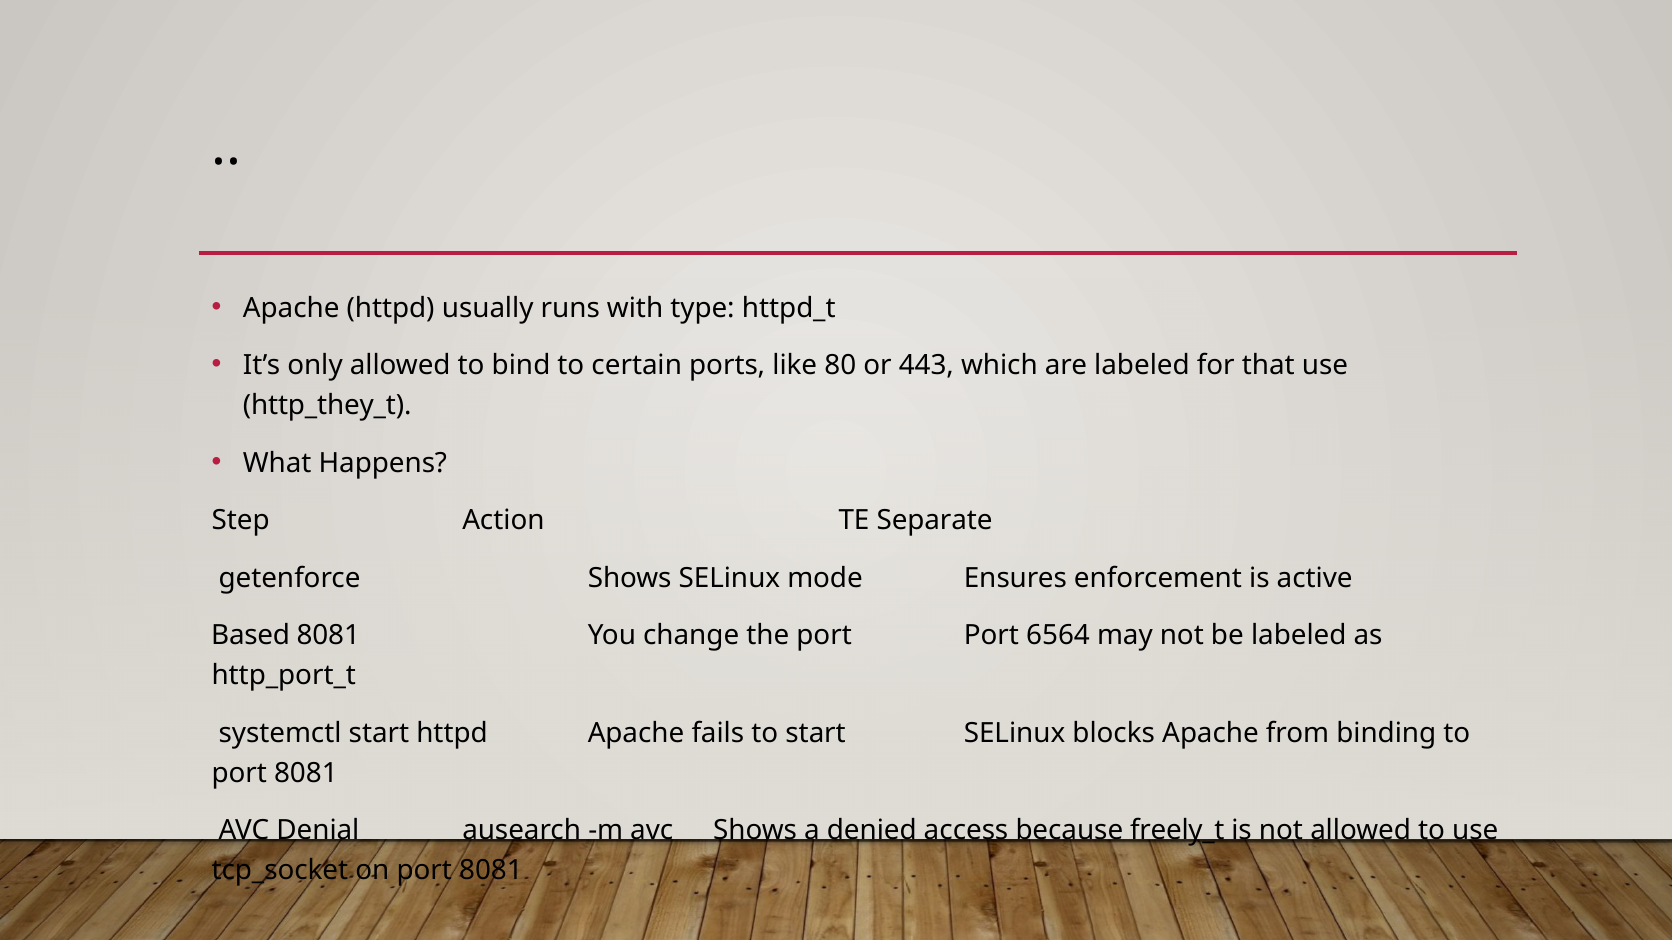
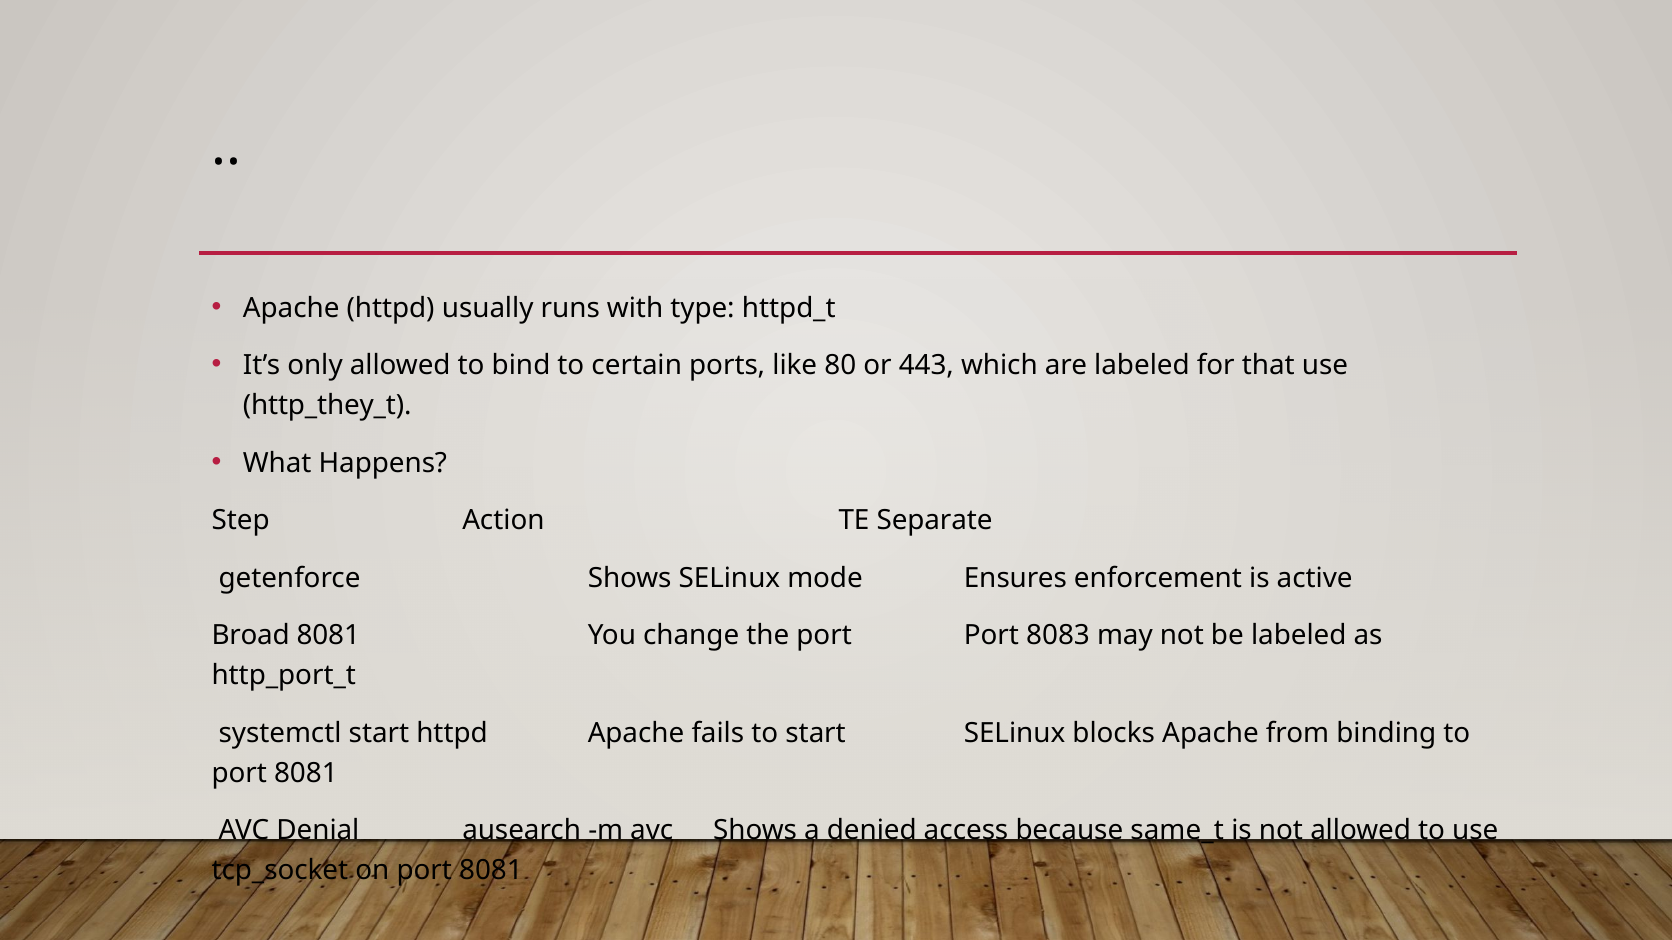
Based: Based -> Broad (251, 636)
6564: 6564 -> 8083 (1058, 636)
freely_t: freely_t -> same_t (1177, 831)
